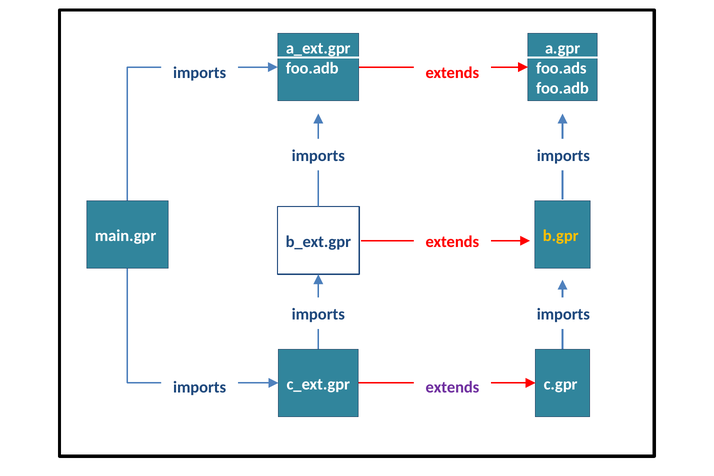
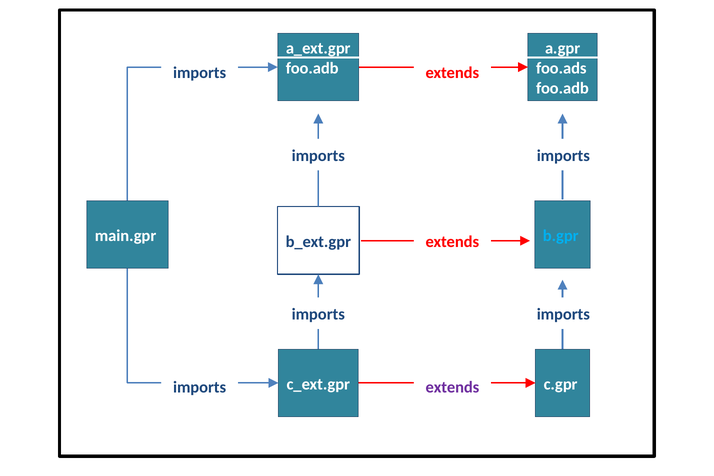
b.gpr colour: yellow -> light blue (561, 236)
